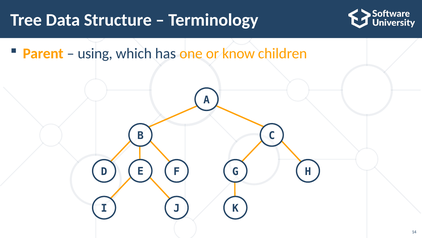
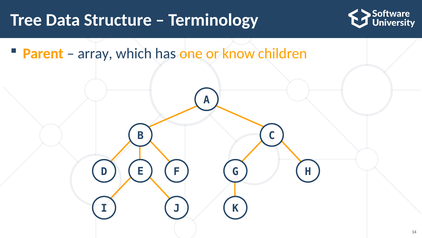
using: using -> array (95, 54)
